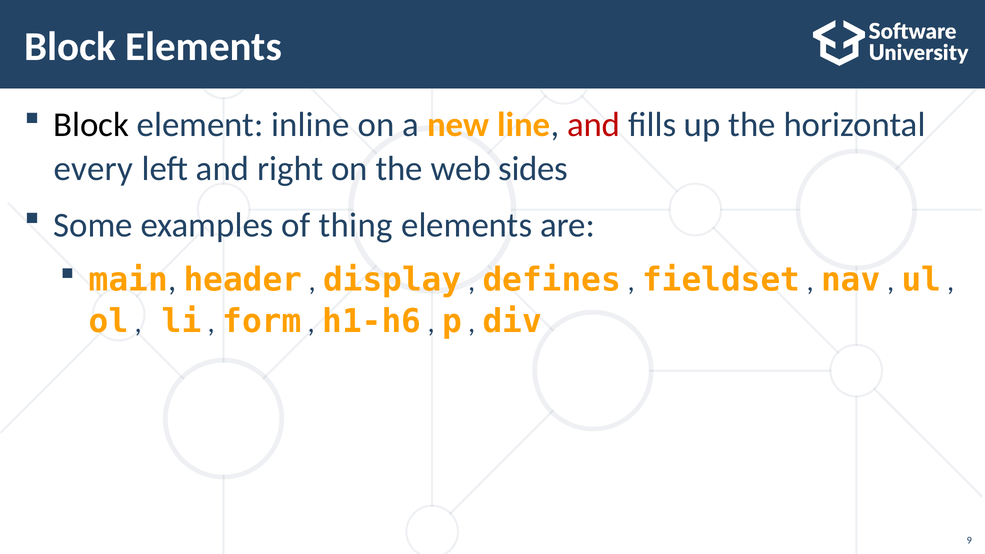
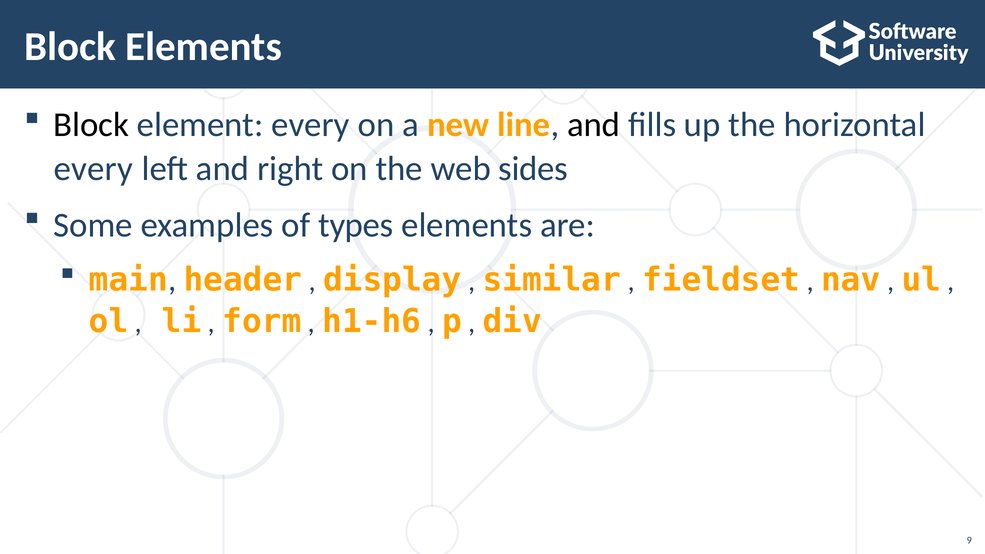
element inline: inline -> every (311, 125)
and colour: red -> black (594, 125)
thing: thing -> types (356, 225)
defines: defines -> similar (552, 280)
